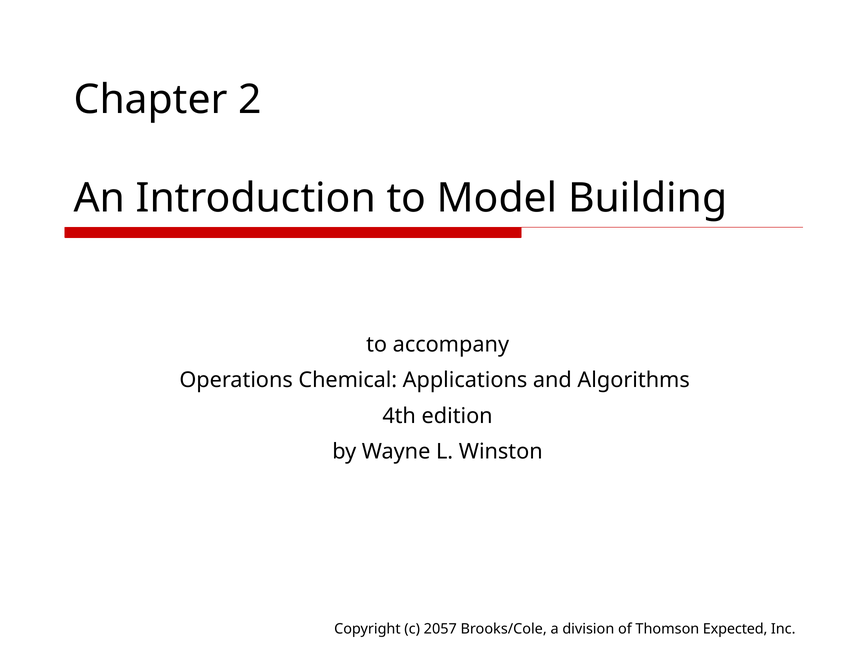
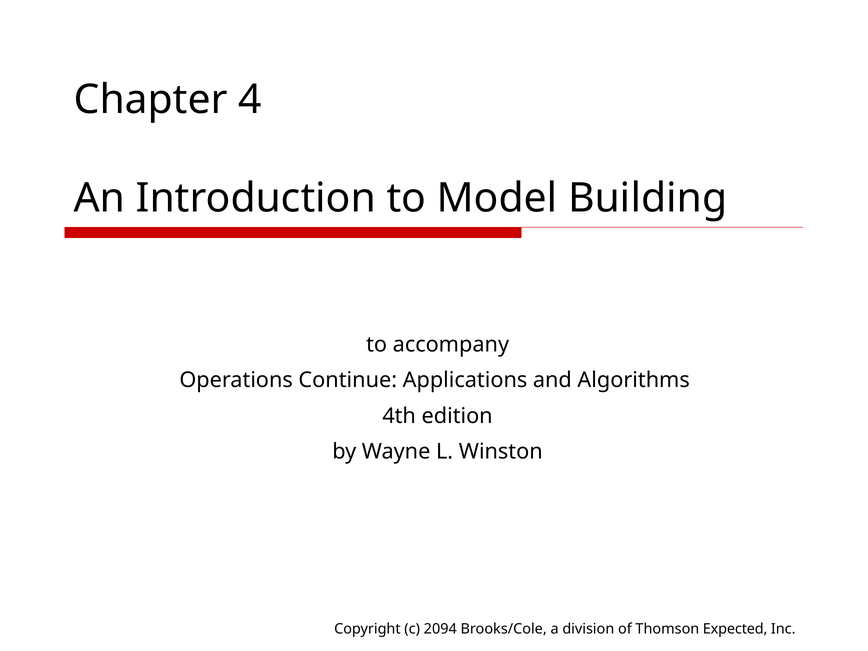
2: 2 -> 4 (250, 100)
Chemical: Chemical -> Continue (348, 380)
2057: 2057 -> 2094 (440, 629)
